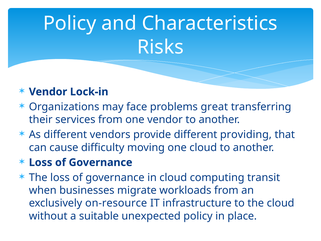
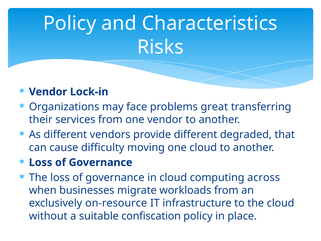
providing: providing -> degraded (246, 134)
transit: transit -> across (264, 177)
unexpected: unexpected -> confiscation (151, 216)
